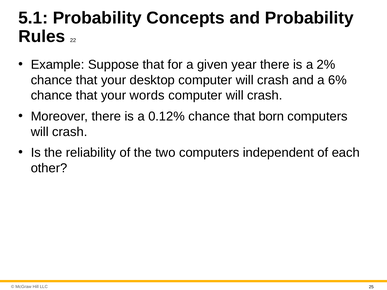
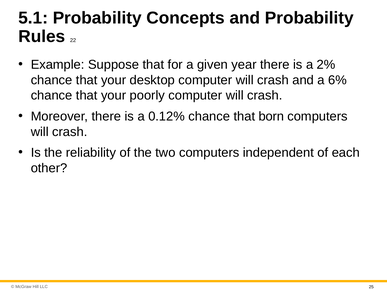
words: words -> poorly (147, 96)
